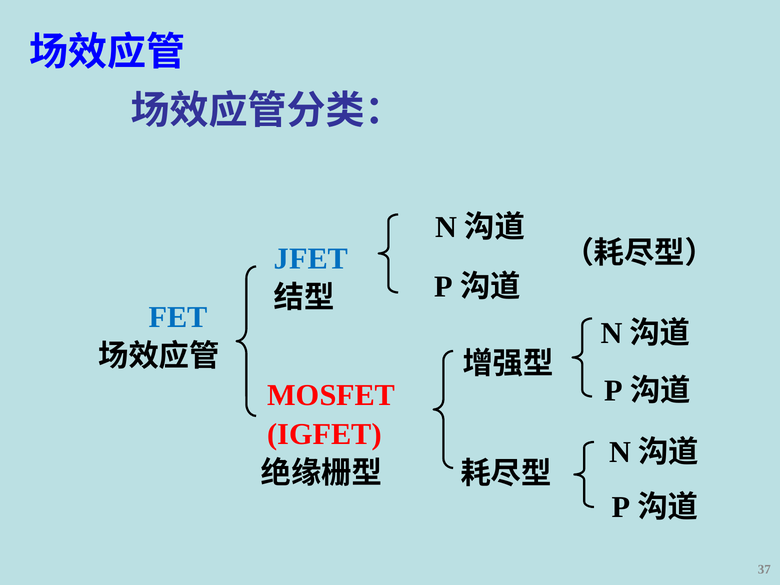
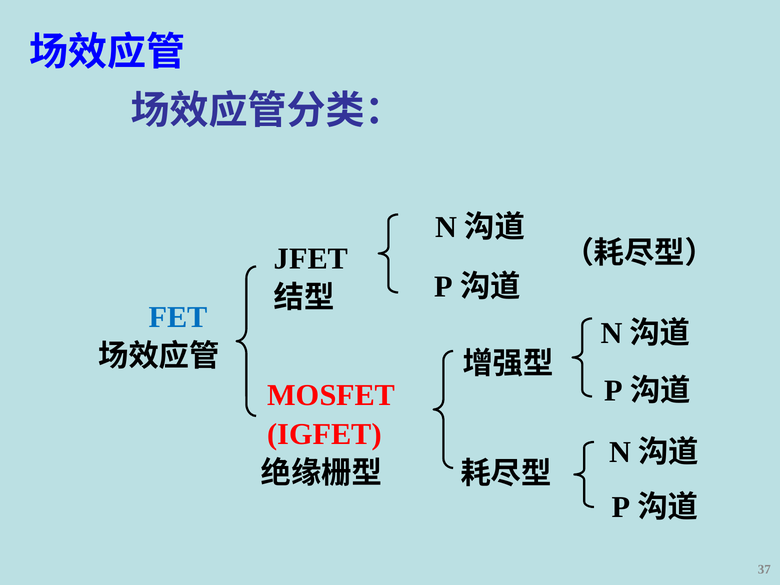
JFET colour: blue -> black (311, 259)
